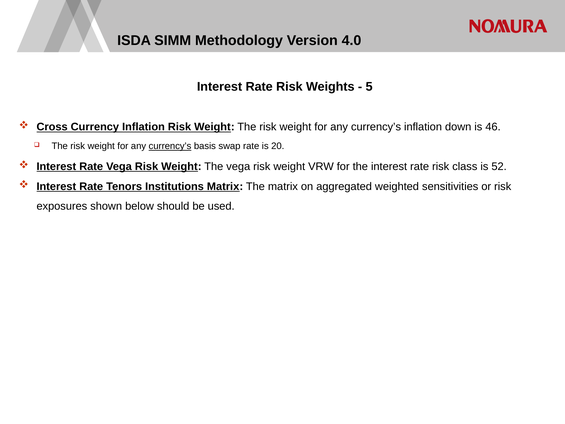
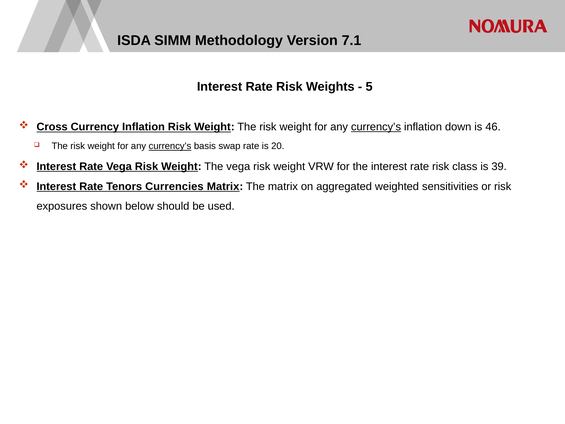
4.0: 4.0 -> 7.1 (352, 41)
currency’s underline: none -> present (376, 127)
52: 52 -> 39 (499, 166)
Institutions: Institutions -> Currencies (174, 186)
